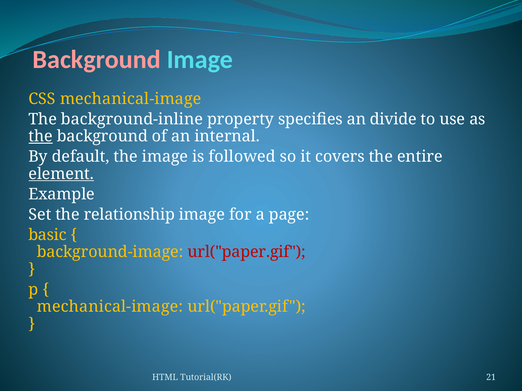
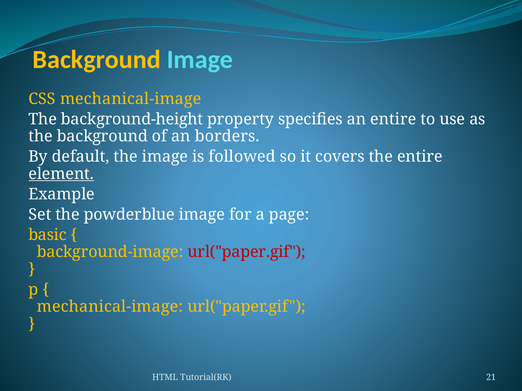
Background colour: pink -> yellow (97, 60)
background-inline: background-inline -> background-height (132, 119)
an divide: divide -> entire (393, 119)
the underline: present -> none (41, 136)
internal: internal -> borders (227, 136)
relationship: relationship -> powderblue (129, 215)
